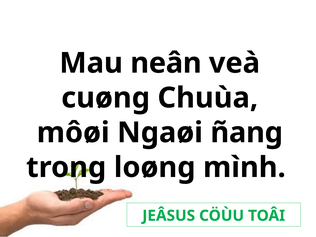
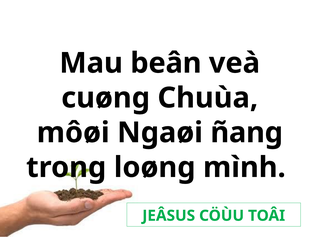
neân: neân -> beân (166, 63)
